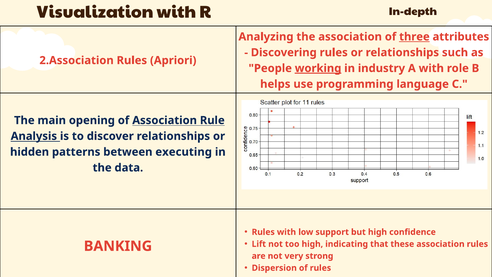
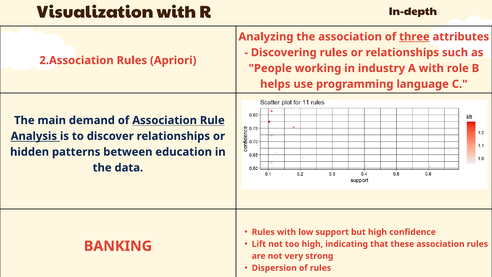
working underline: present -> none (318, 68)
opening: opening -> demand (92, 120)
executing: executing -> education (184, 152)
